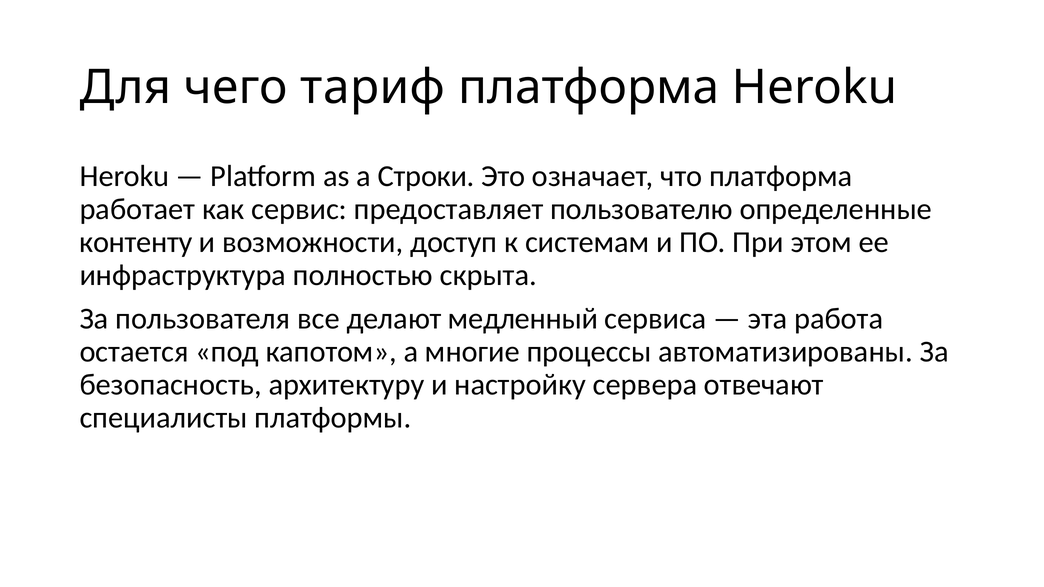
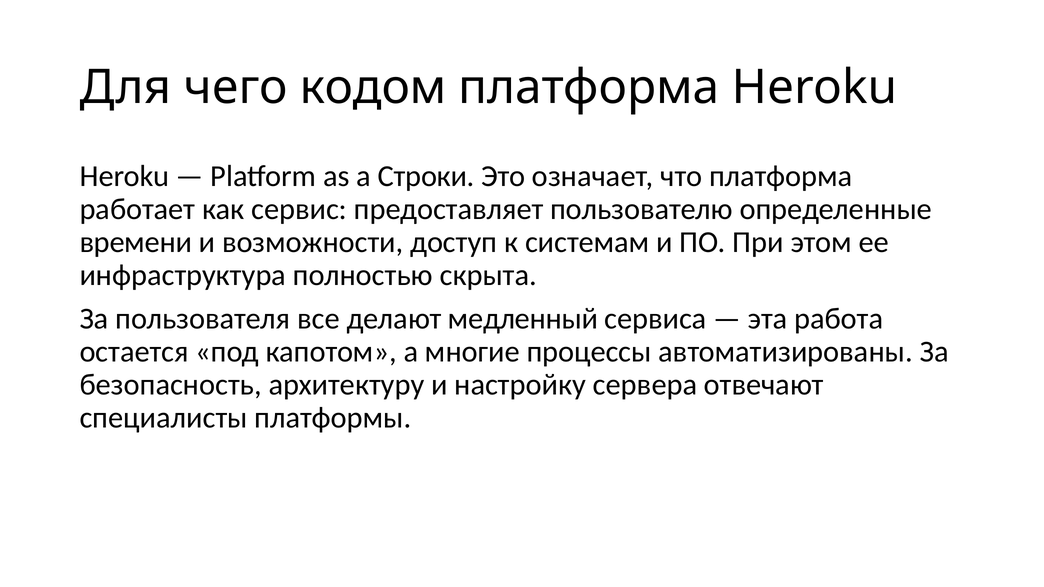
тариф: тариф -> кодом (373, 88)
контенту: контенту -> времени (136, 242)
